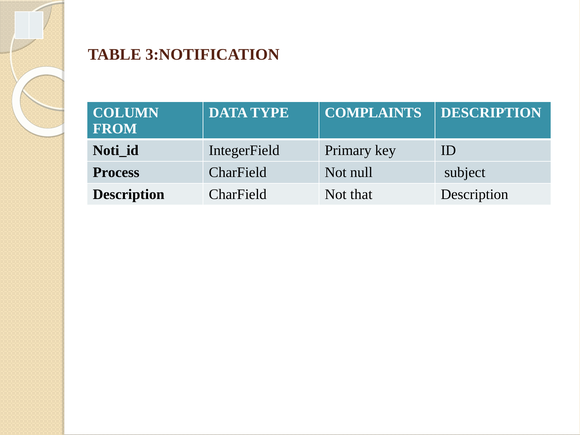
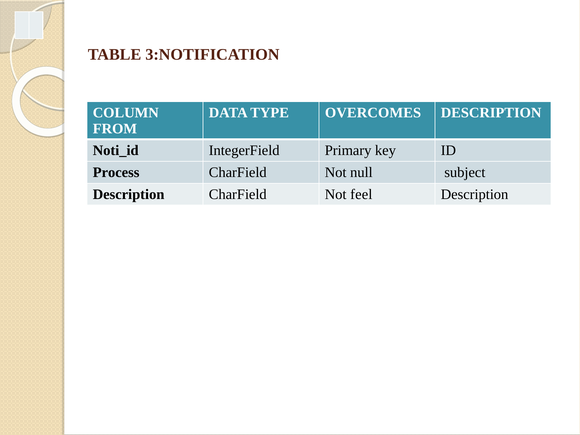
COMPLAINTS: COMPLAINTS -> OVERCOMES (373, 113)
that: that -> feel (361, 194)
